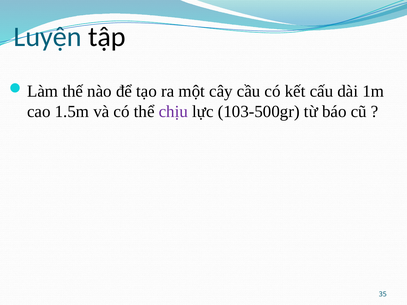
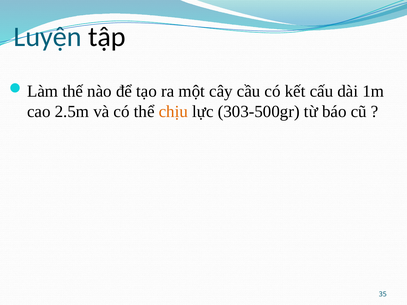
1.5m: 1.5m -> 2.5m (72, 112)
chịu colour: purple -> orange (173, 112)
103-500gr: 103-500gr -> 303-500gr (259, 112)
